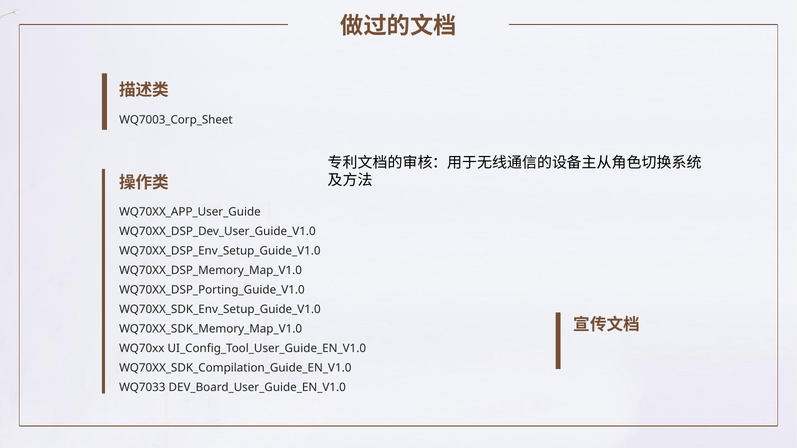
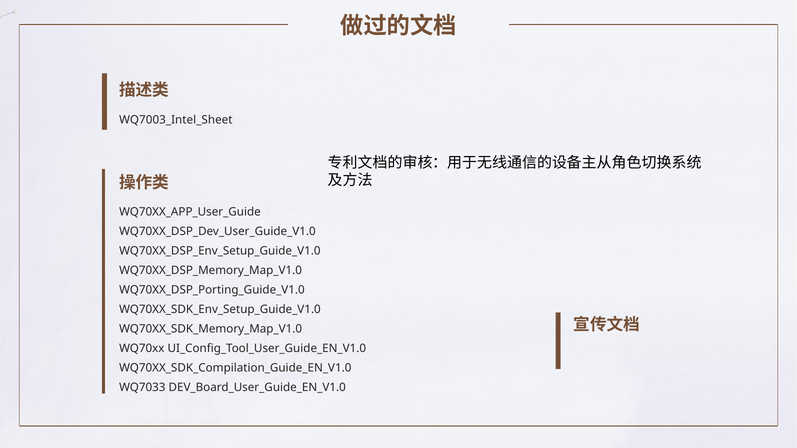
WQ7003_Corp_Sheet: WQ7003_Corp_Sheet -> WQ7003_Intel_Sheet (176, 120)
